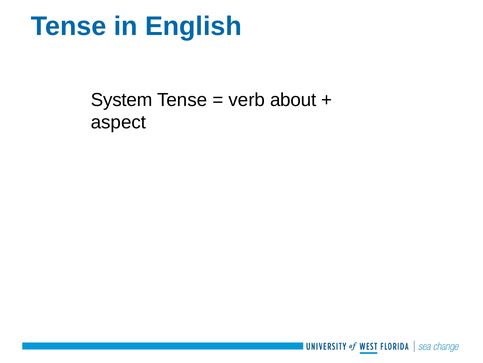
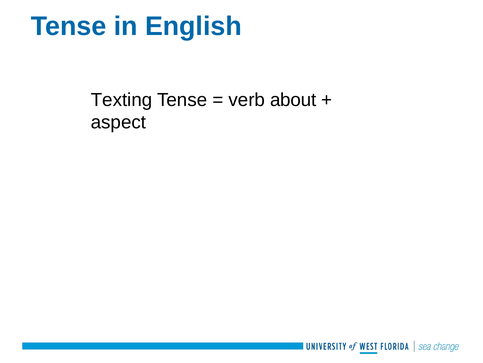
System: System -> Texting (122, 100)
